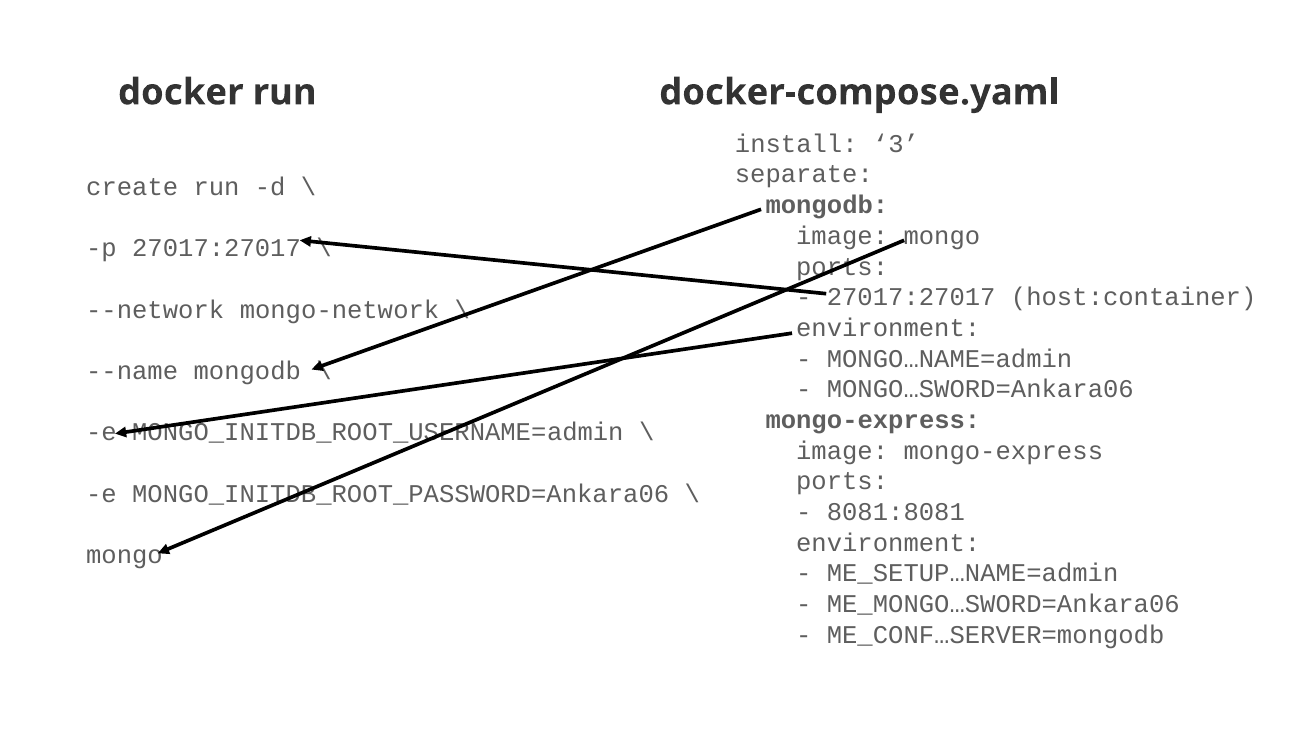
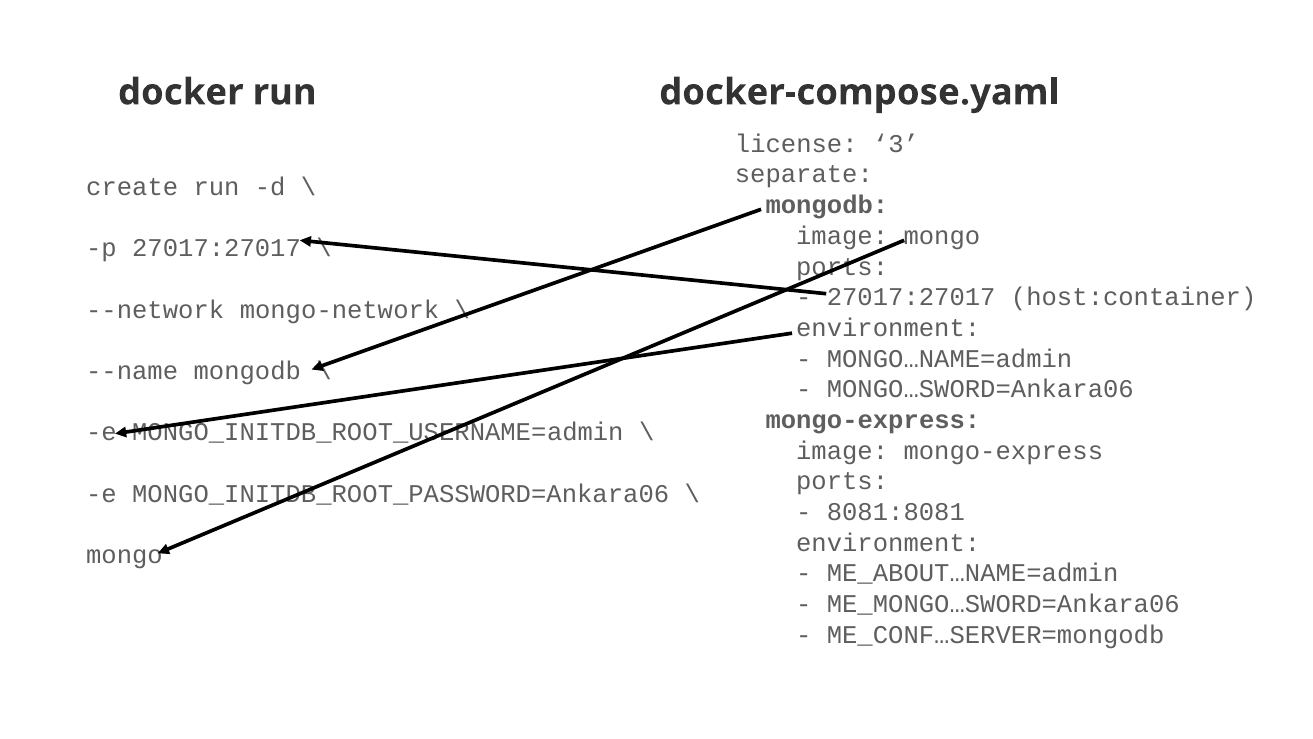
install: install -> license (796, 144)
ME_SETUP…NAME=admin: ME_SETUP…NAME=admin -> ME_ABOUT…NAME=admin (973, 573)
